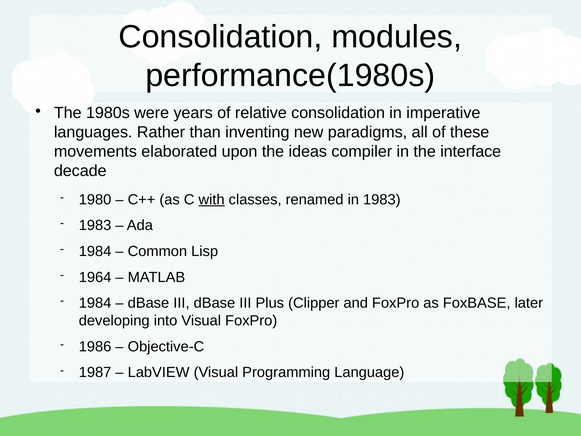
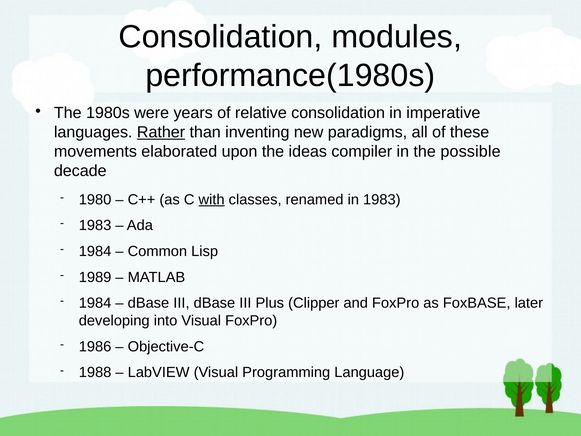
Rather underline: none -> present (161, 132)
interface: interface -> possible (471, 151)
1964: 1964 -> 1989 (95, 277)
1987: 1987 -> 1988 (95, 372)
